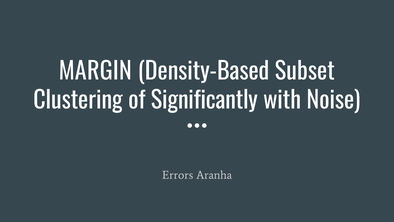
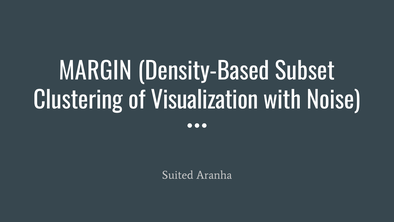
Significantly: Significantly -> Visualization (204, 101)
Errors: Errors -> Suited (178, 175)
